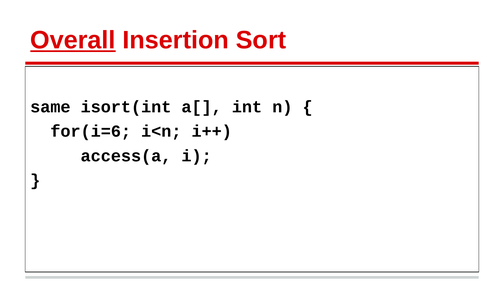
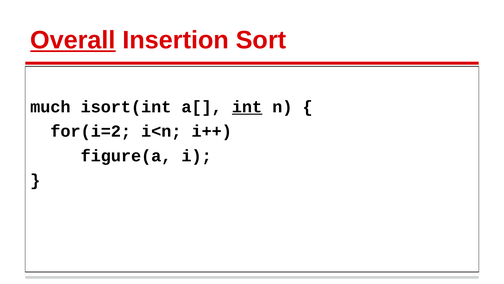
same: same -> much (50, 107)
int underline: none -> present (247, 107)
for(i=6: for(i=6 -> for(i=2 (91, 131)
access(a: access(a -> figure(a (126, 156)
